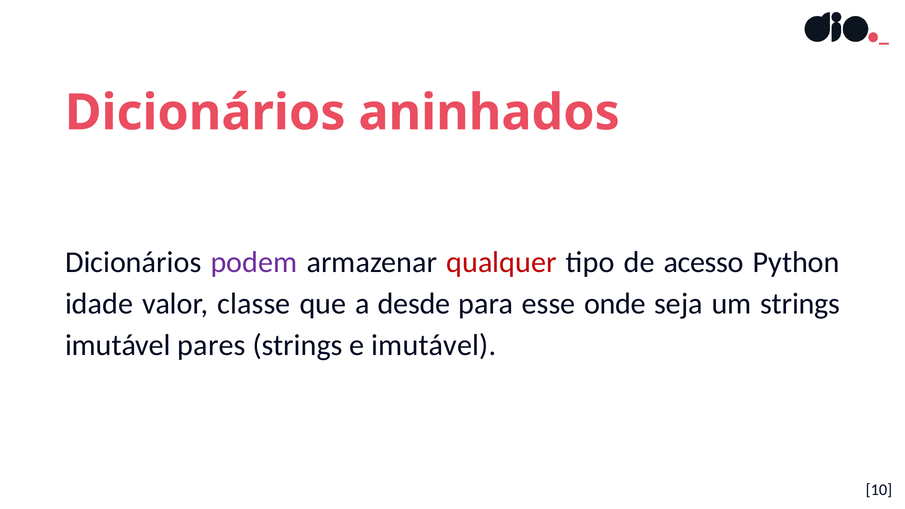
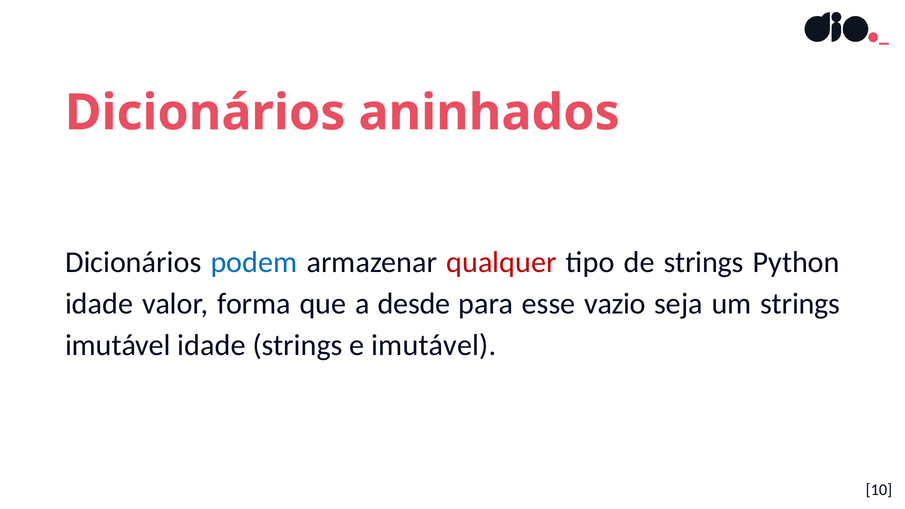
podem colour: purple -> blue (254, 262)
de acesso: acesso -> strings (704, 262)
classe: classe -> forma (254, 304)
onde: onde -> vazio (615, 304)
imutável pares: pares -> idade (212, 346)
